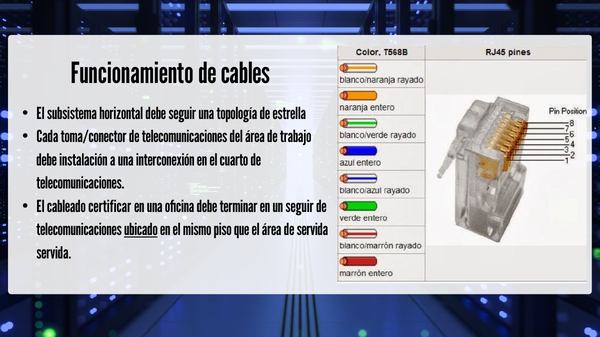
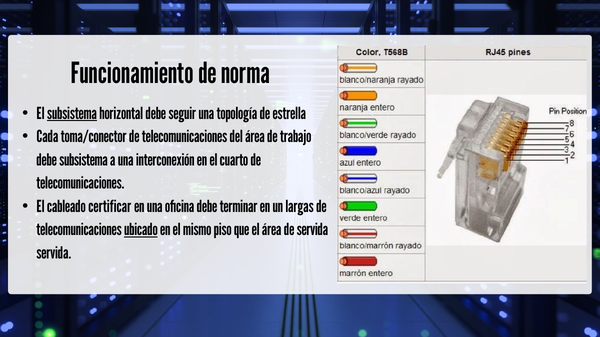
cables: cables -> norma (246, 74)
subsistema underline: none -> present (72, 114)
debe instalación: instalación -> subsistema (84, 160)
un seguir: seguir -> largas (300, 207)
